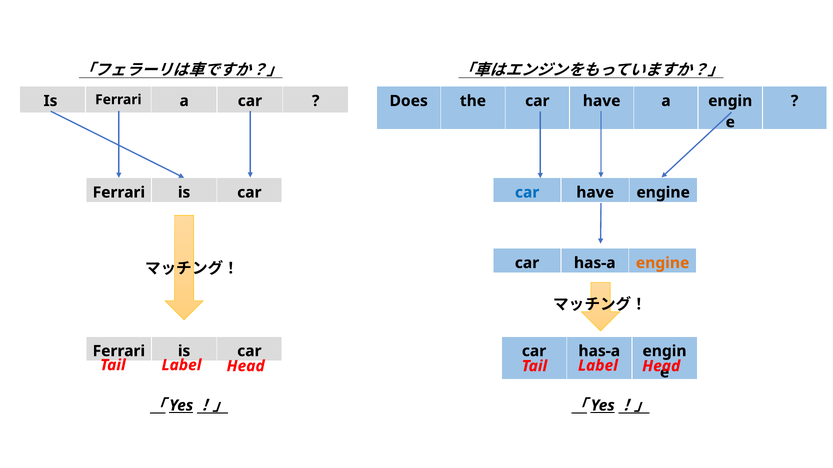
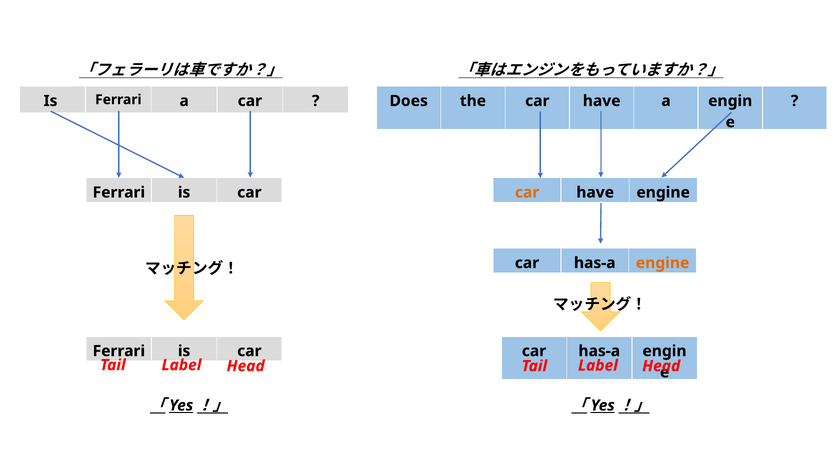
car colour: blue -> orange (527, 193)
